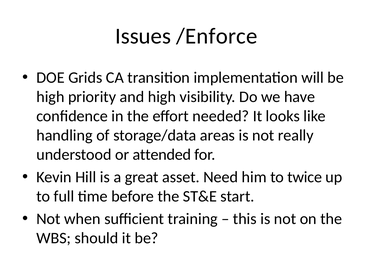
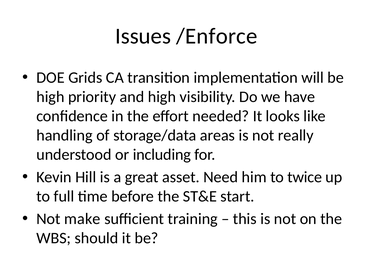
attended: attended -> including (162, 155)
when: when -> make (82, 220)
